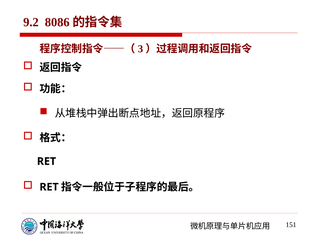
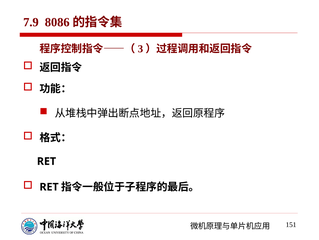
9.2: 9.2 -> 7.9 (31, 22)
